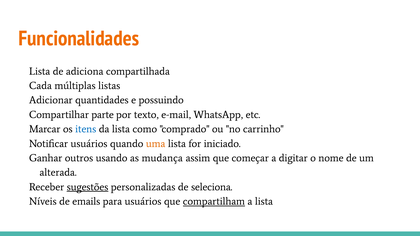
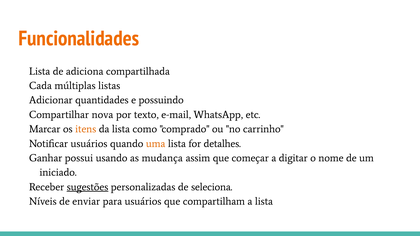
parte: parte -> nova (102, 115)
itens colour: blue -> orange (86, 129)
iniciado: iniciado -> detalhes (222, 144)
outros: outros -> possui (79, 158)
alterada: alterada -> iniciado (58, 173)
emails: emails -> enviar (86, 202)
compartilham underline: present -> none (214, 202)
